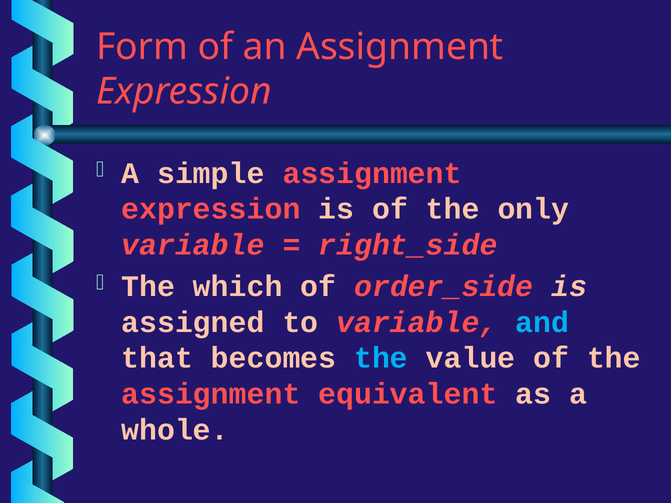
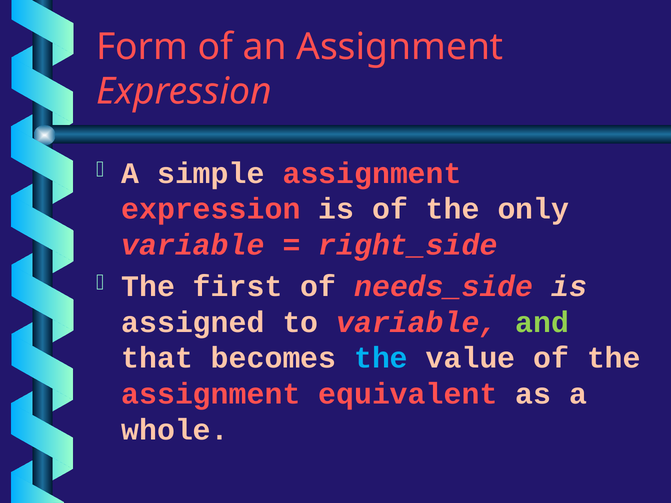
which: which -> first (238, 287)
order_side: order_side -> needs_side (444, 287)
and colour: light blue -> light green (542, 323)
